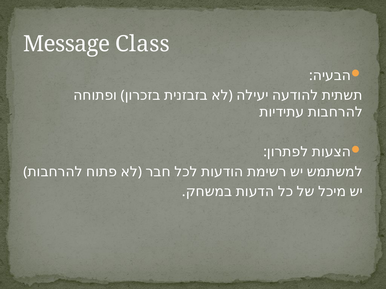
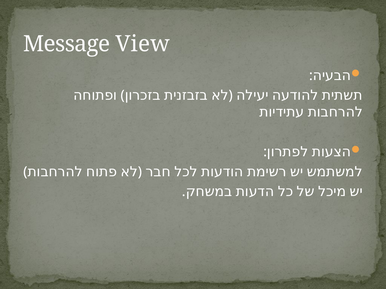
Class: Class -> View (143, 44)
